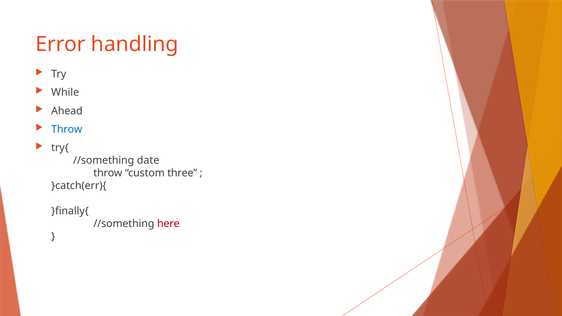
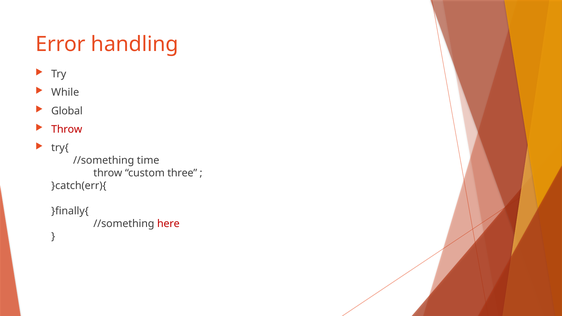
Ahead: Ahead -> Global (67, 111)
Throw colour: blue -> red (67, 129)
date: date -> time (148, 161)
